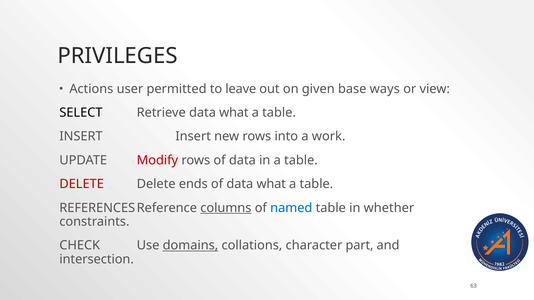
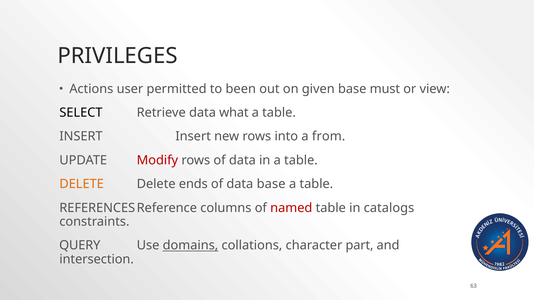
leave: leave -> been (241, 89)
ways: ways -> must (385, 89)
work: work -> from (329, 137)
DELETE colour: red -> orange (82, 184)
of data what: what -> base (271, 184)
columns underline: present -> none (226, 208)
named colour: blue -> red (291, 208)
whether: whether -> catalogs (389, 208)
CHECK: CHECK -> QUERY (80, 246)
